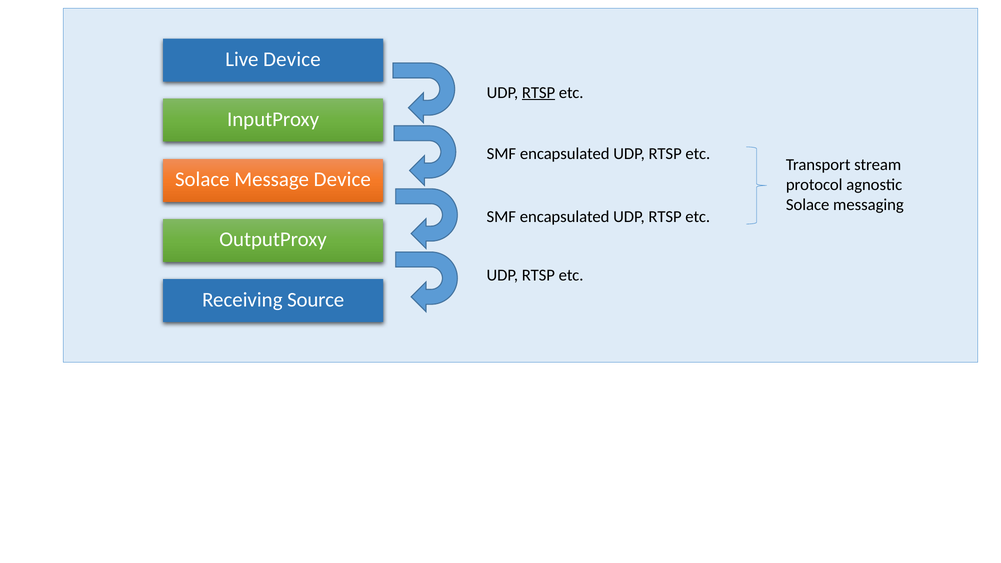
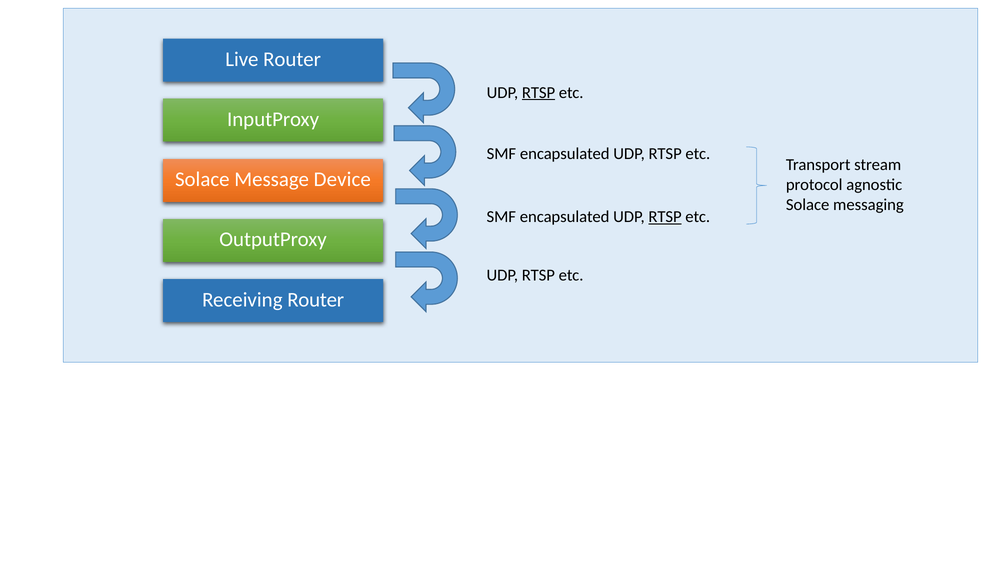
Live Device: Device -> Router (292, 59)
RTSP underline: none -> present (665, 217)
Receiving Source: Source -> Router (316, 300)
